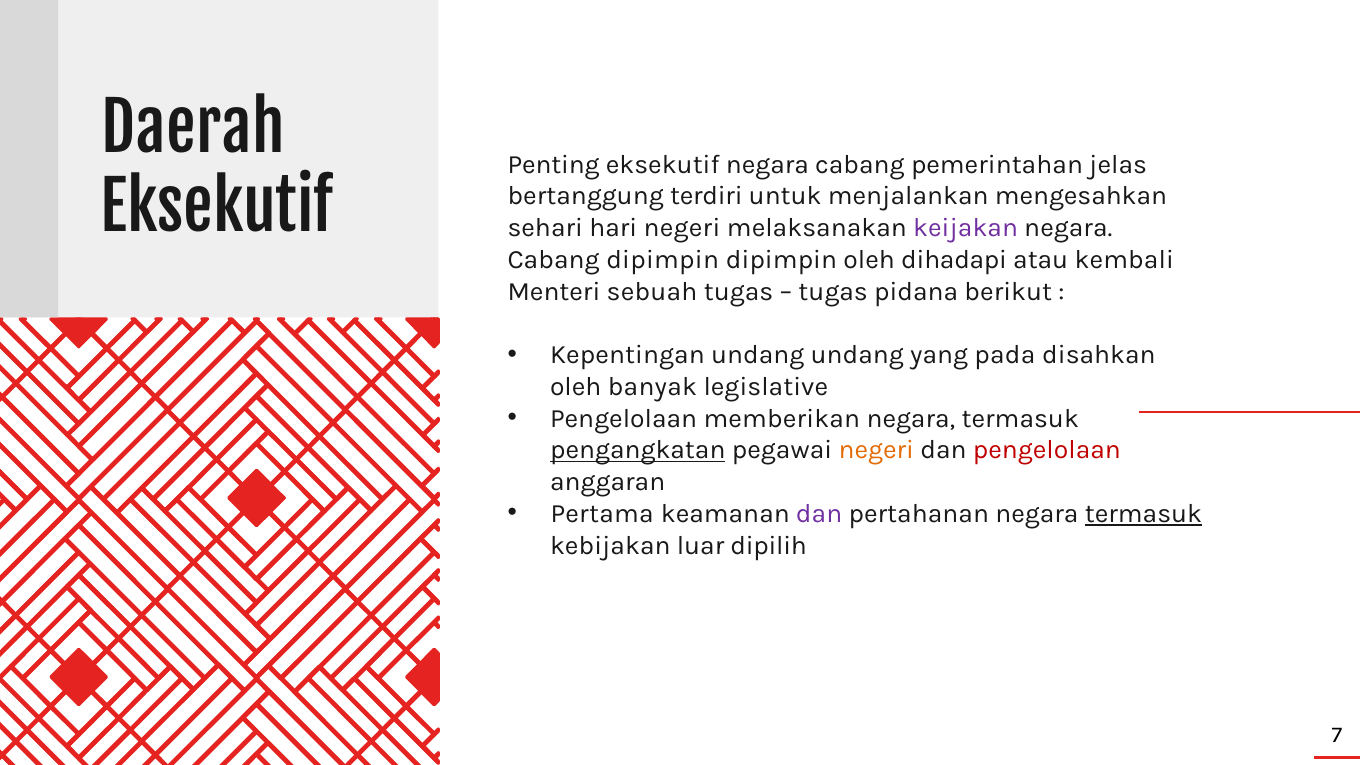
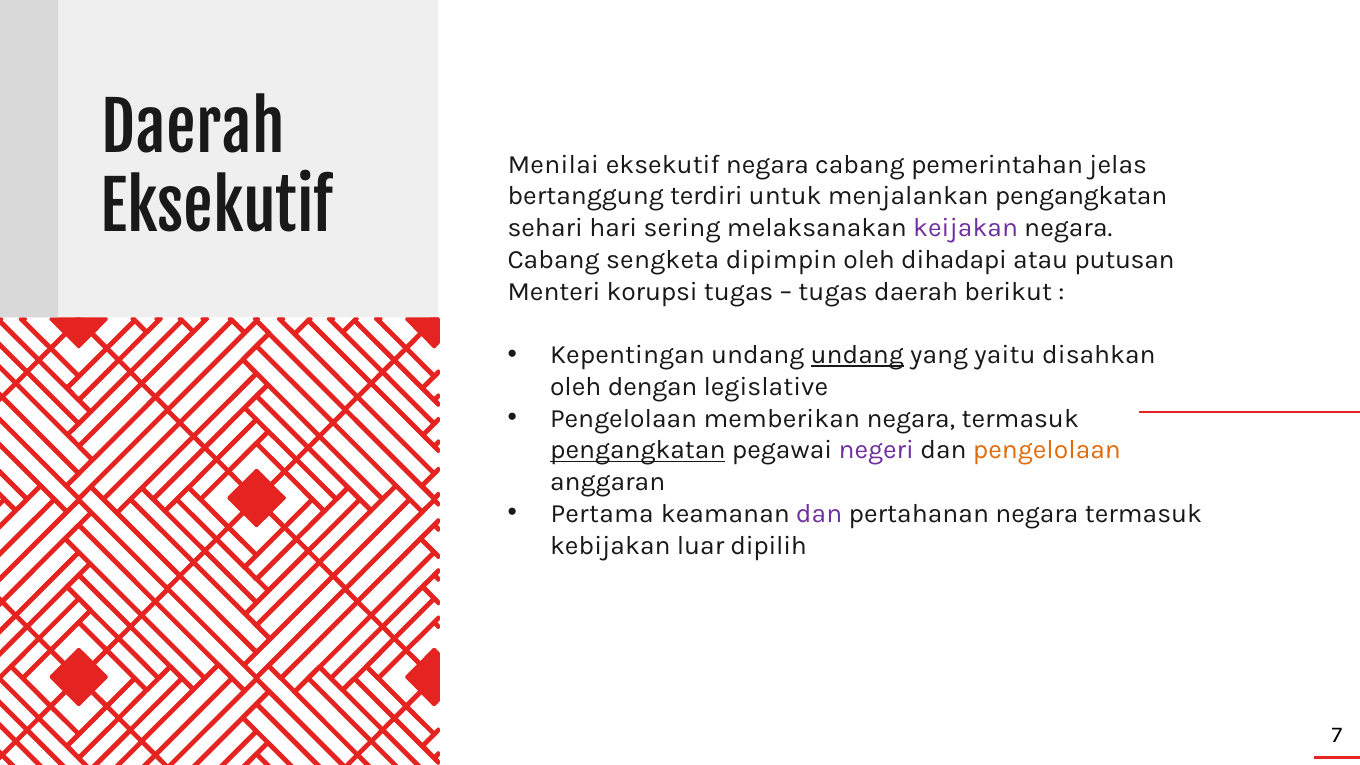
Penting: Penting -> Menilai (553, 164)
menjalankan mengesahkan: mengesahkan -> pengangkatan (1081, 196)
hari negeri: negeri -> sering (682, 228)
Cabang dipimpin: dipimpin -> sengketa (663, 260)
kembali: kembali -> putusan (1124, 260)
sebuah: sebuah -> korupsi (652, 291)
tugas pidana: pidana -> daerah (916, 291)
undang underline: none -> present (857, 355)
pada: pada -> yaitu (1005, 355)
banyak: banyak -> dengan (653, 387)
negeri colour: orange -> purple (876, 450)
pengelolaan colour: red -> orange (1047, 450)
termasuk underline: present -> none (1143, 514)
